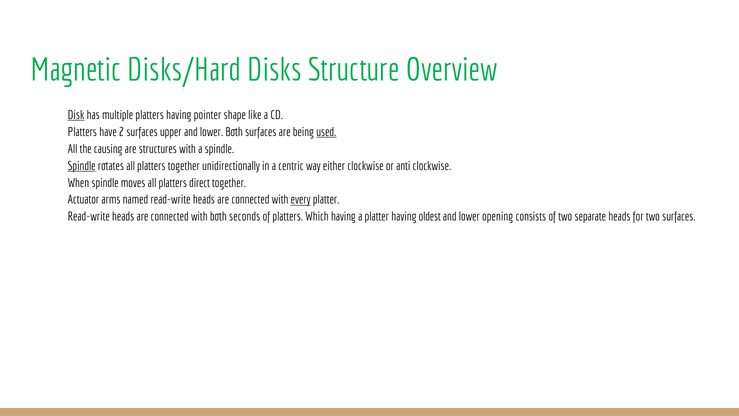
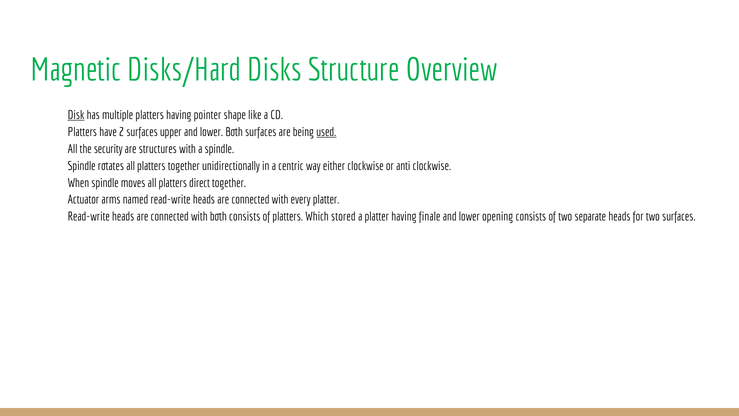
causing: causing -> security (108, 149)
Spindle underline: present -> none (82, 166)
every underline: present -> none (301, 200)
both seconds: seconds -> consists (245, 217)
Which having: having -> stored (343, 217)
oldest: oldest -> finale (430, 217)
